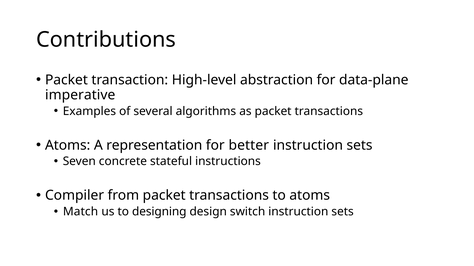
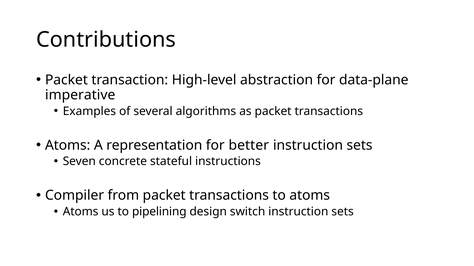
Match: Match -> Atoms (81, 212)
designing: designing -> pipelining (159, 212)
